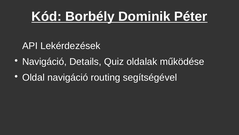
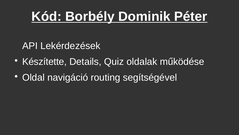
Navigáció: Navigáció -> Készítette (44, 61)
